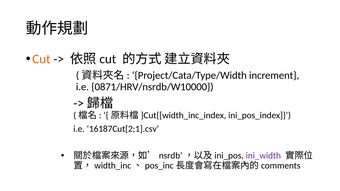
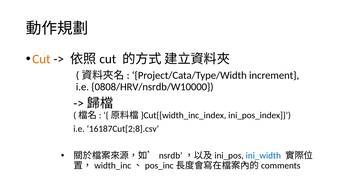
0871/HRV/nsrdb/W10000: 0871/HRV/nsrdb/W10000 -> 0808/HRV/nsrdb/W10000 (152, 87)
16187Cut[2;1].csv: 16187Cut[2;1].csv -> 16187Cut[2;8].csv (123, 129)
ini_width colour: purple -> blue (263, 156)
